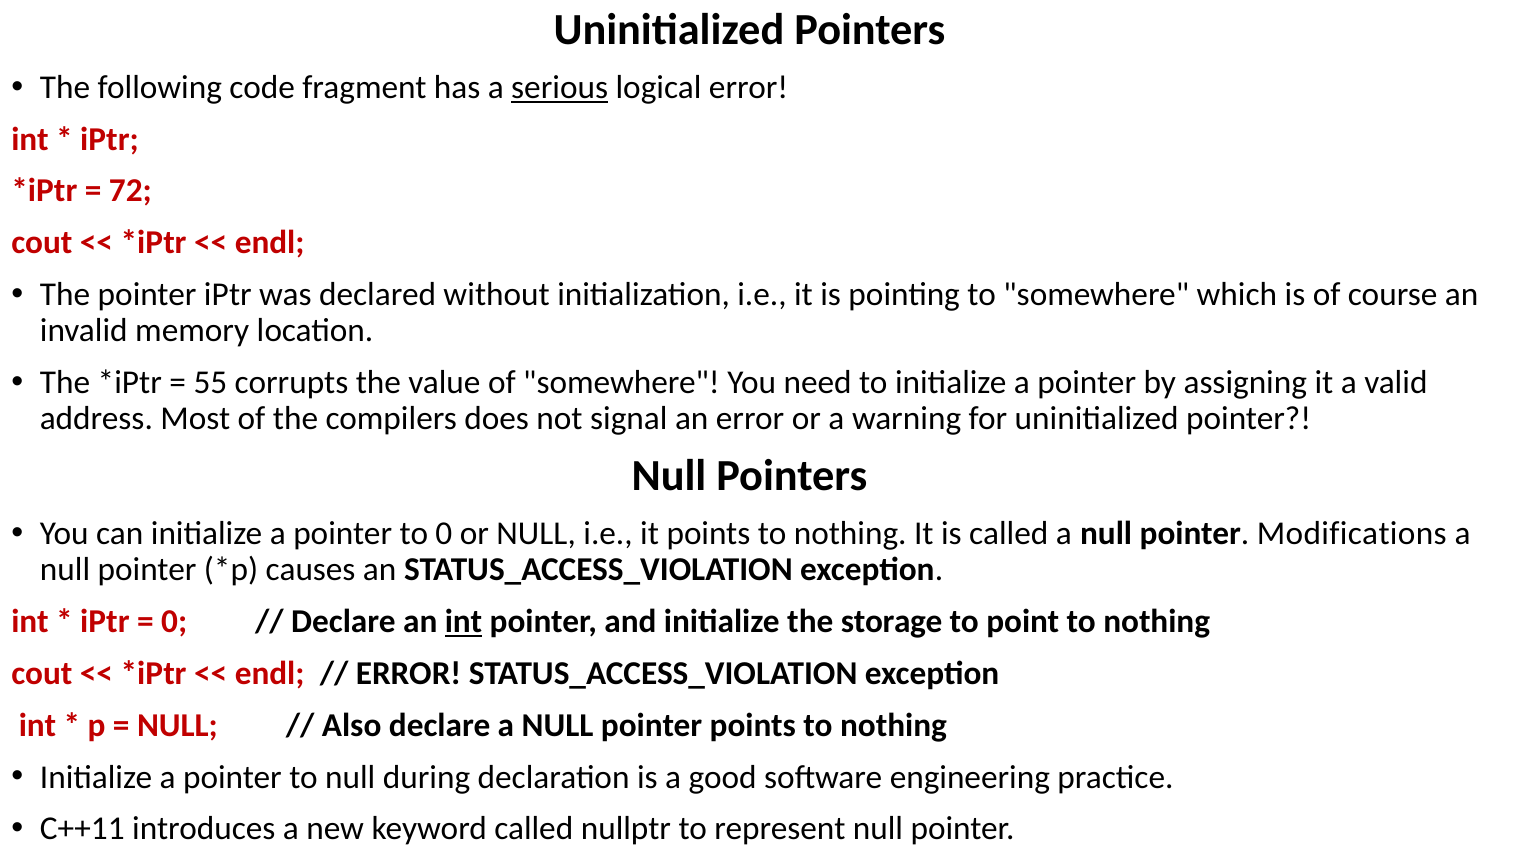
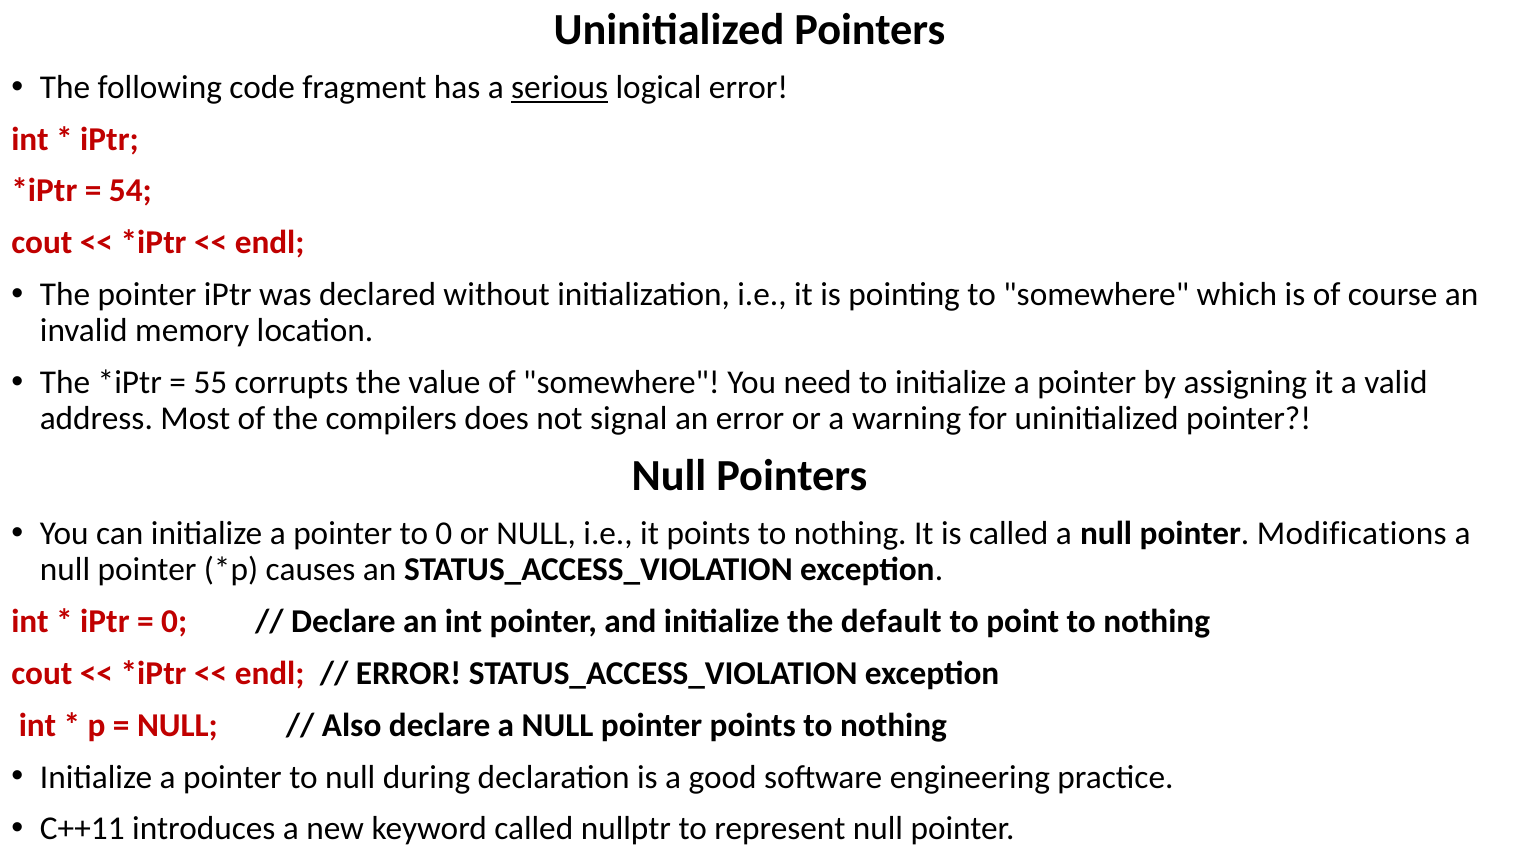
72: 72 -> 54 (130, 191)
int underline: present -> none (464, 622)
storage: storage -> default (891, 622)
